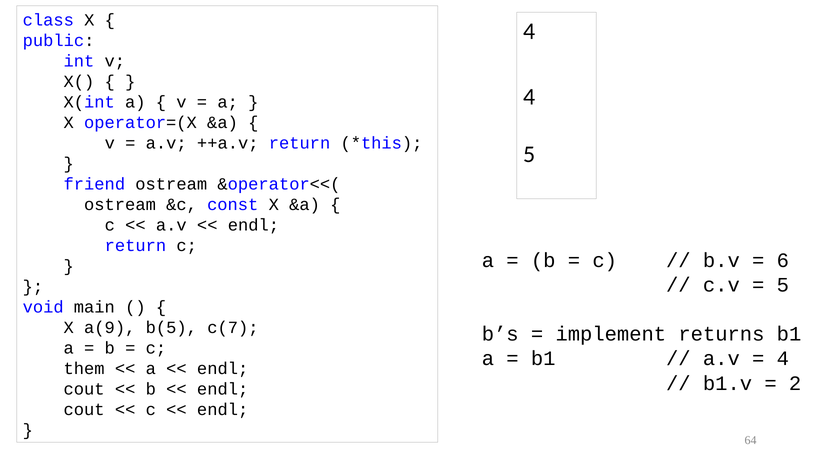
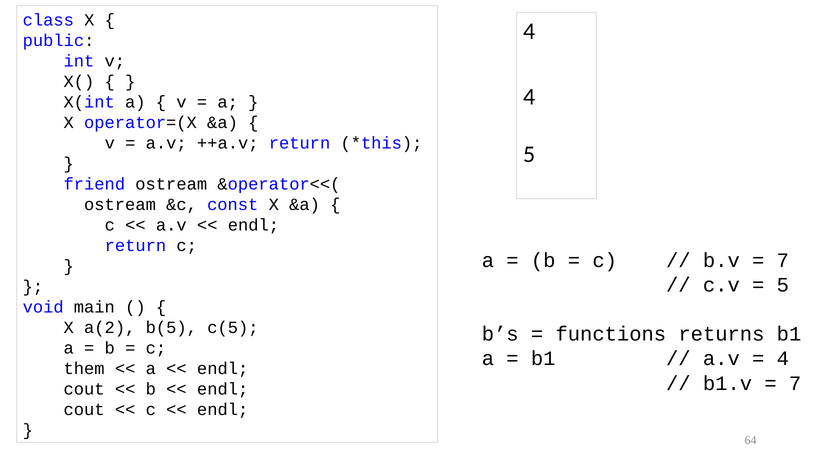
6: 6 -> 7 (783, 260)
a(9: a(9 -> a(2 (110, 328)
c(7: c(7 -> c(5 (233, 328)
implement: implement -> functions (611, 334)
2: 2 -> 7 (795, 383)
